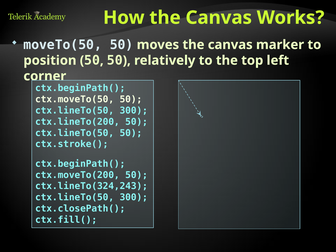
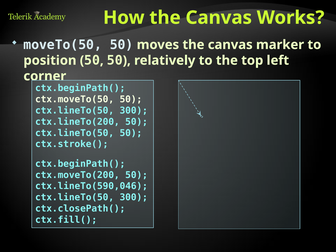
ctx.lineTo(324,243: ctx.lineTo(324,243 -> ctx.lineTo(590,046 (91, 186)
